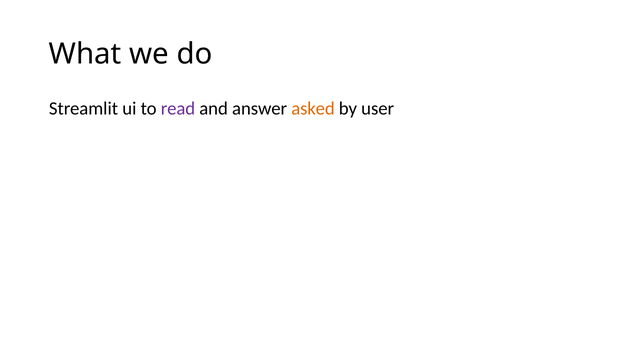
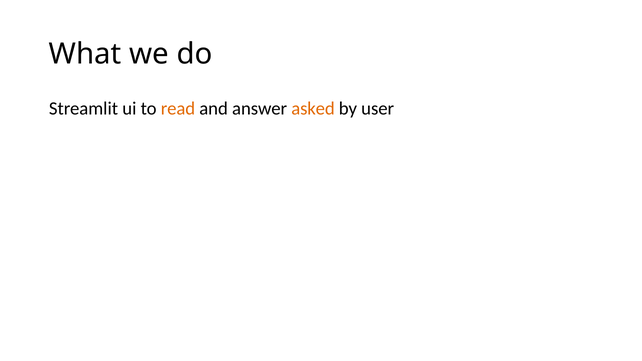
read colour: purple -> orange (178, 109)
